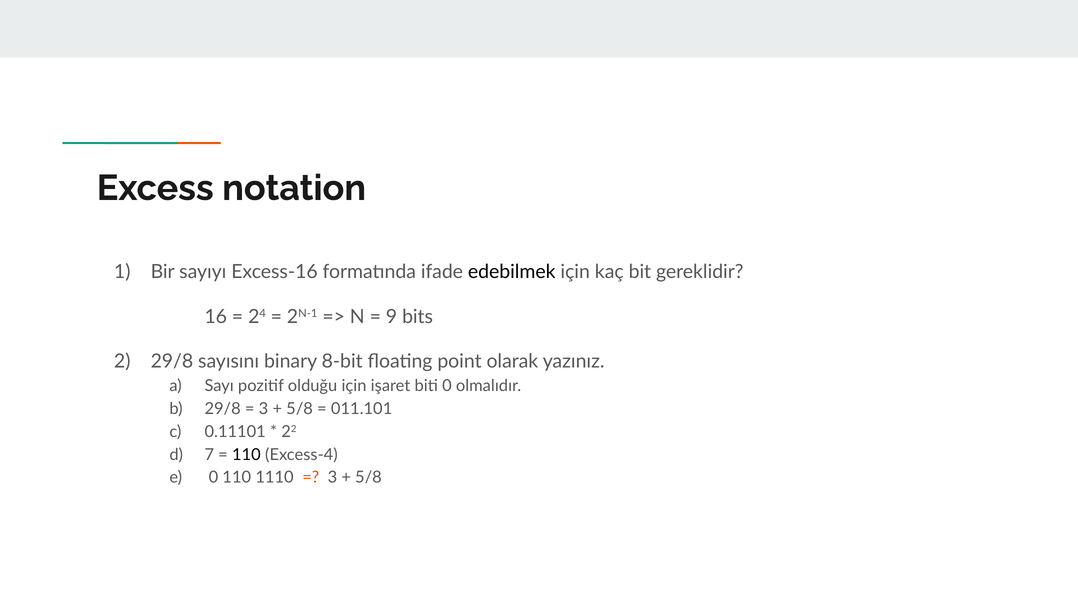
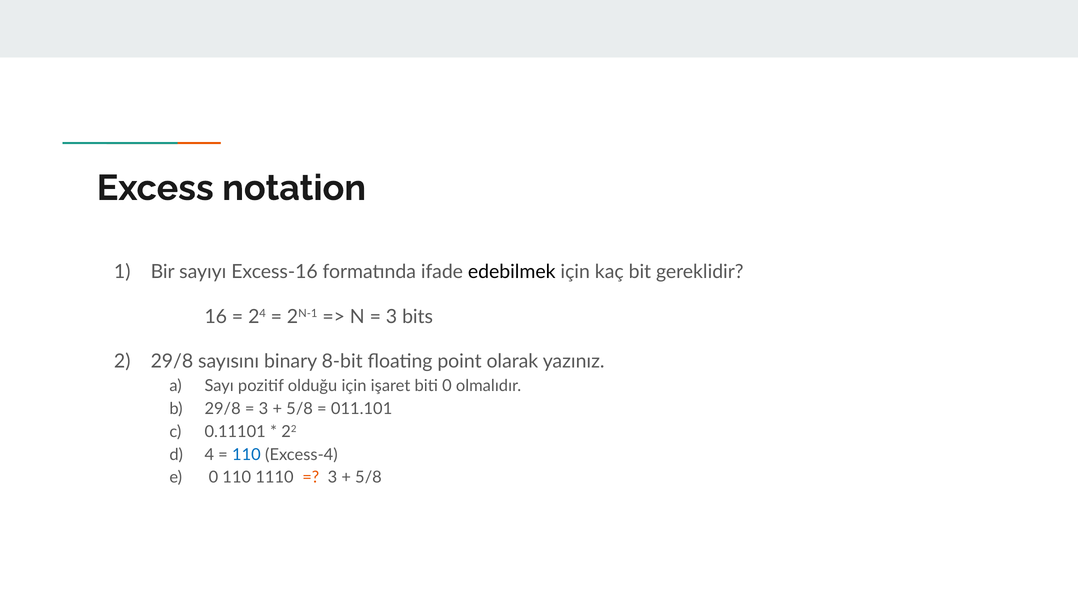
9: 9 -> 3 (391, 317)
7: 7 -> 4 (209, 455)
110 colour: black -> blue (246, 455)
